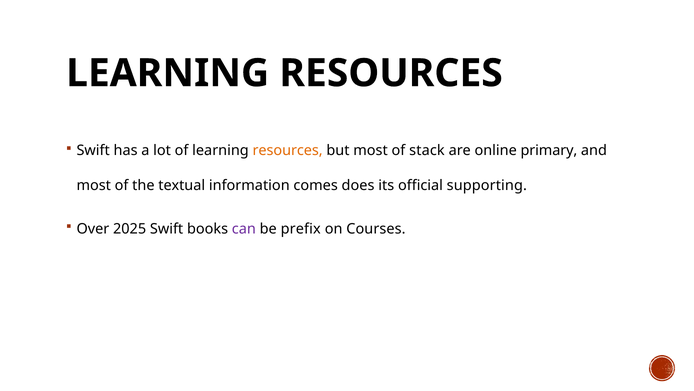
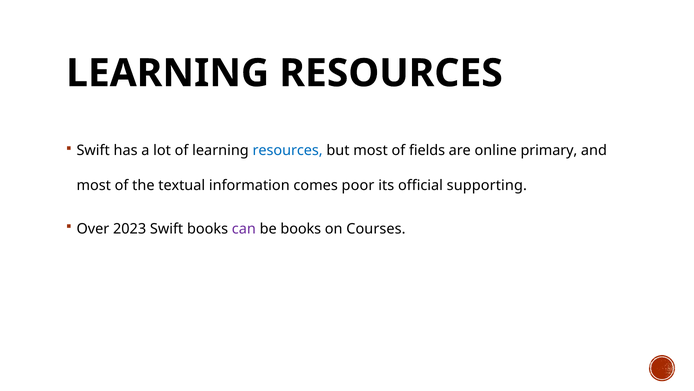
resources colour: orange -> blue (288, 150)
stack: stack -> fields (427, 150)
does: does -> poor (358, 185)
2025: 2025 -> 2023 (130, 229)
be prefix: prefix -> books (301, 229)
